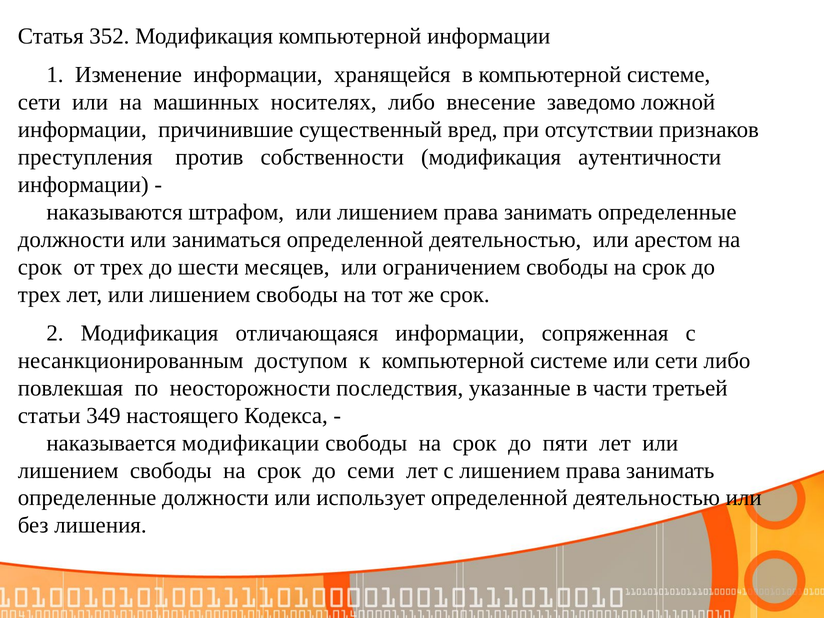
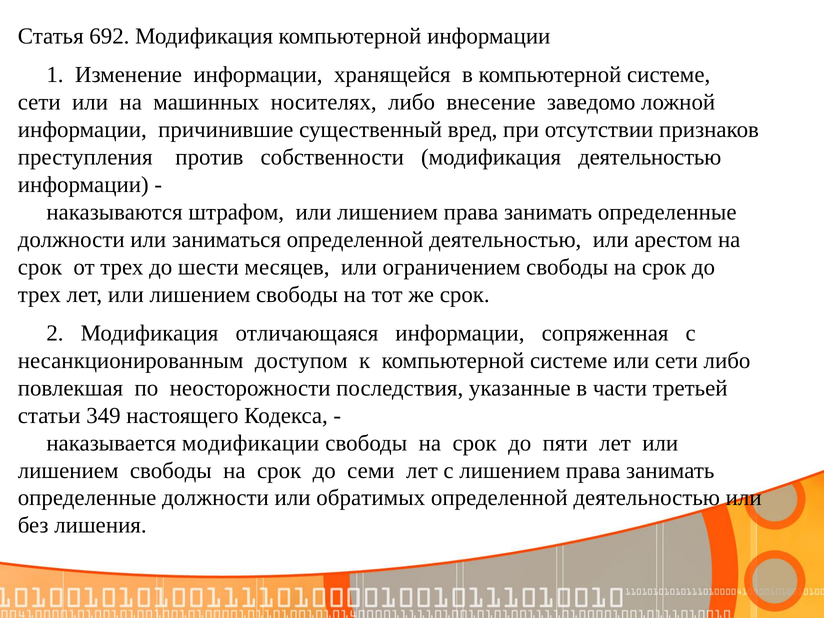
352: 352 -> 692 (109, 36)
модификация аутентичности: аутентичности -> деятельностью (650, 157)
использует: использует -> обратимых (371, 498)
